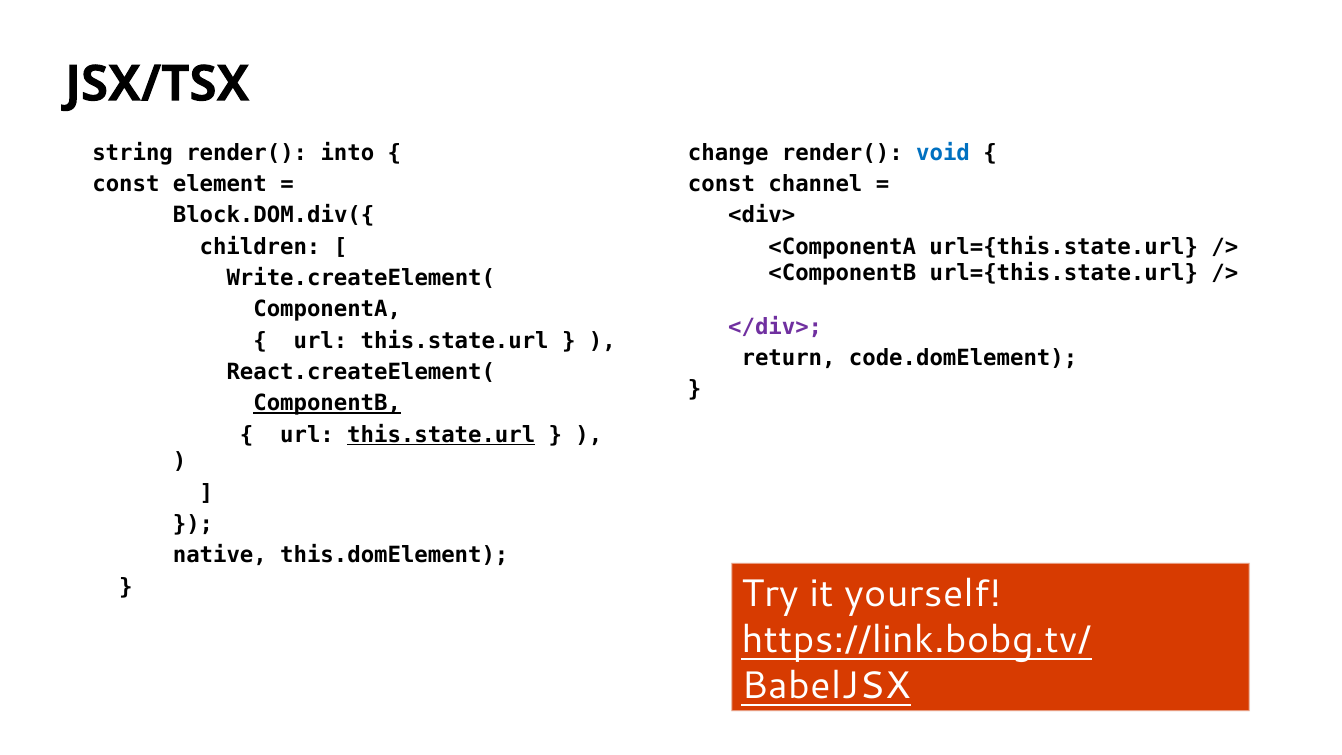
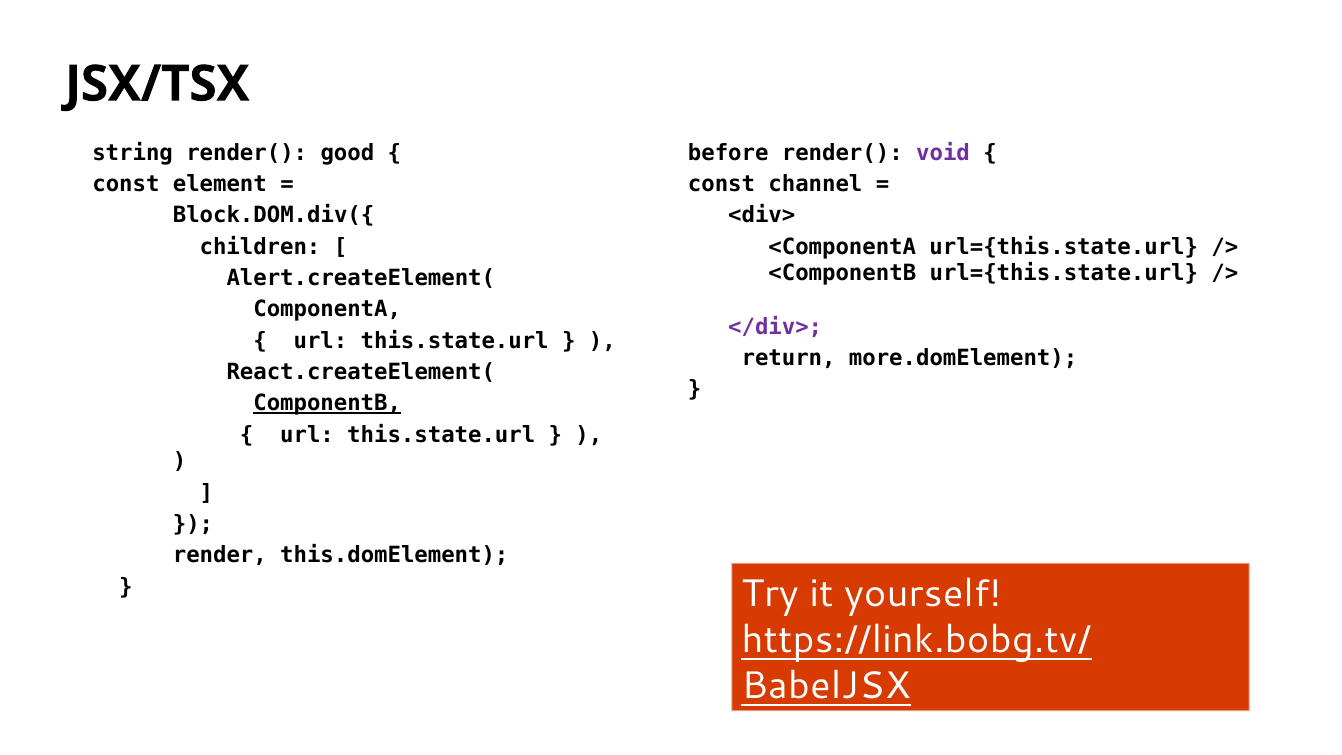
into: into -> good (347, 153)
change: change -> before (728, 153)
void colour: blue -> purple (943, 153)
Write.createElement(: Write.createElement( -> Alert.createElement( (361, 278)
code.domElement: code.domElement -> more.domElement (963, 358)
this.state.url underline: present -> none (441, 435)
native: native -> render (220, 555)
